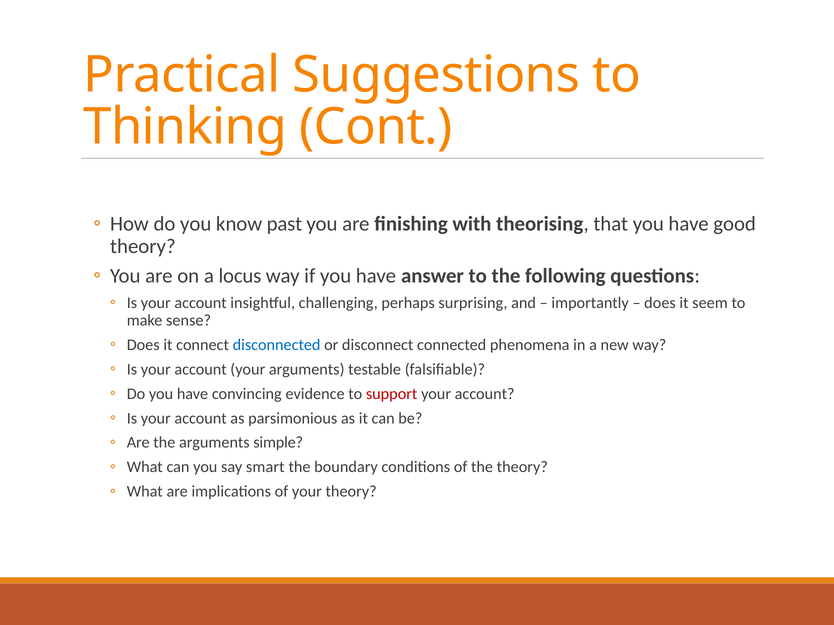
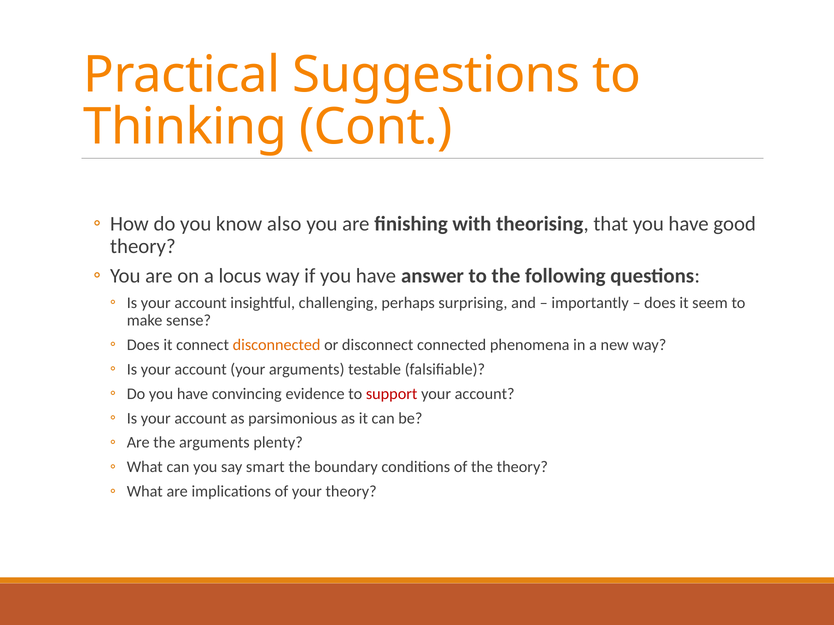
past: past -> also (284, 224)
disconnected colour: blue -> orange (277, 345)
simple: simple -> plenty (278, 443)
